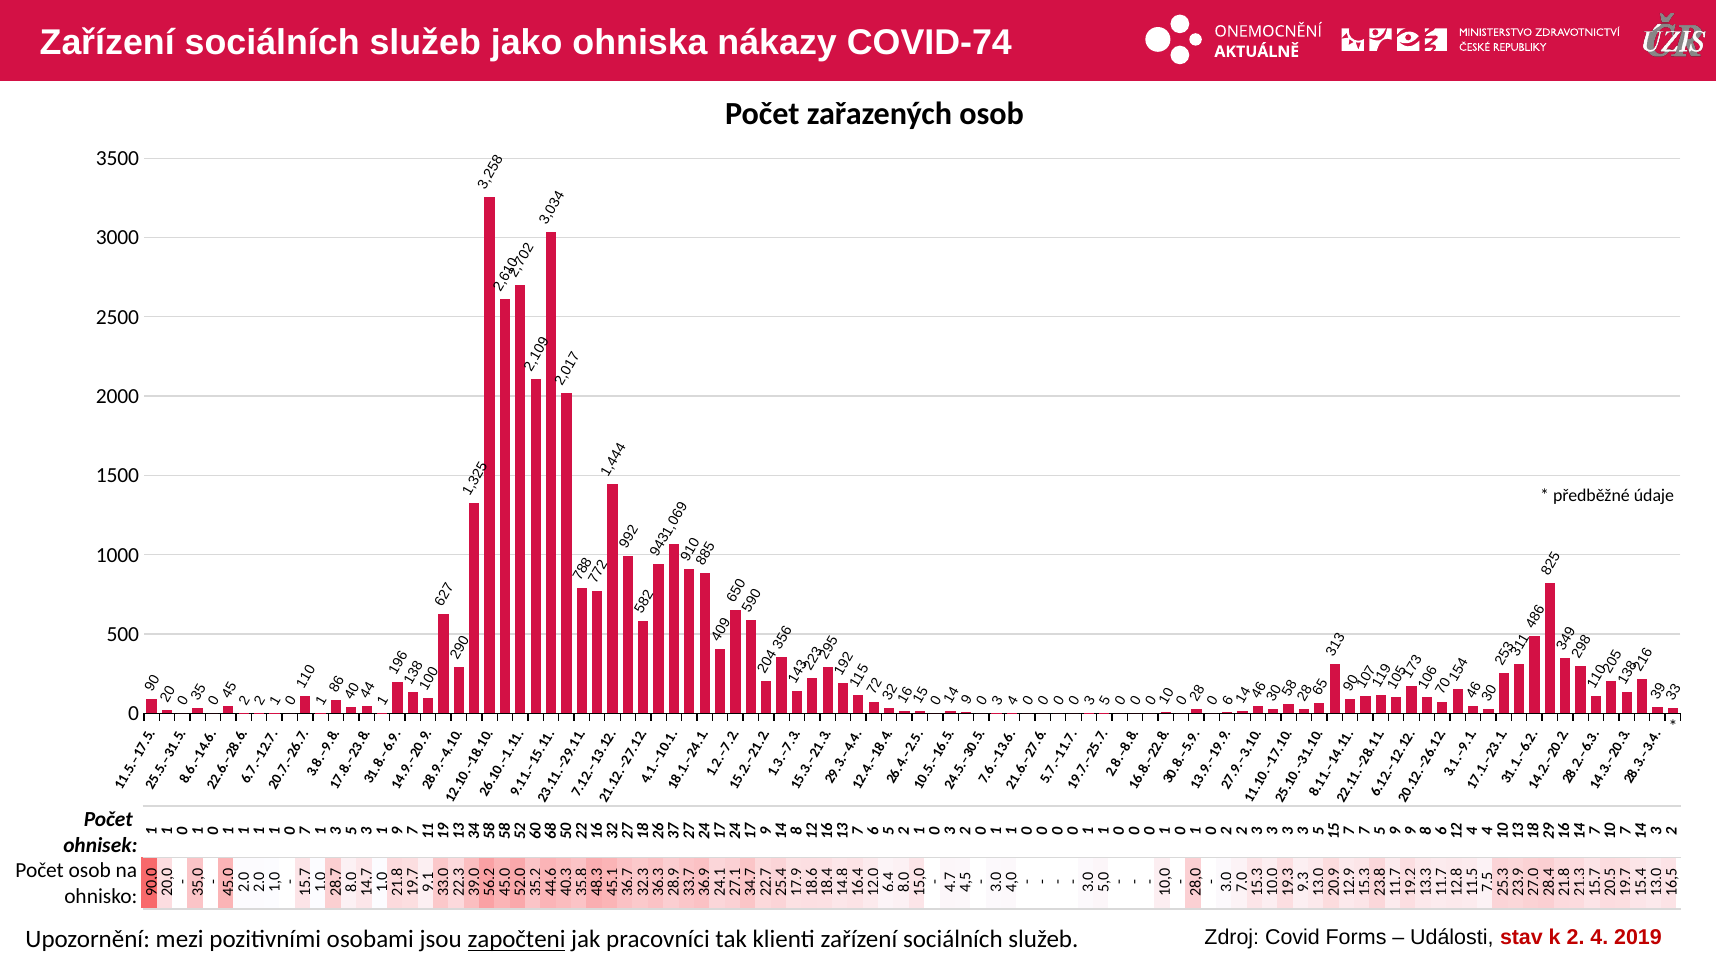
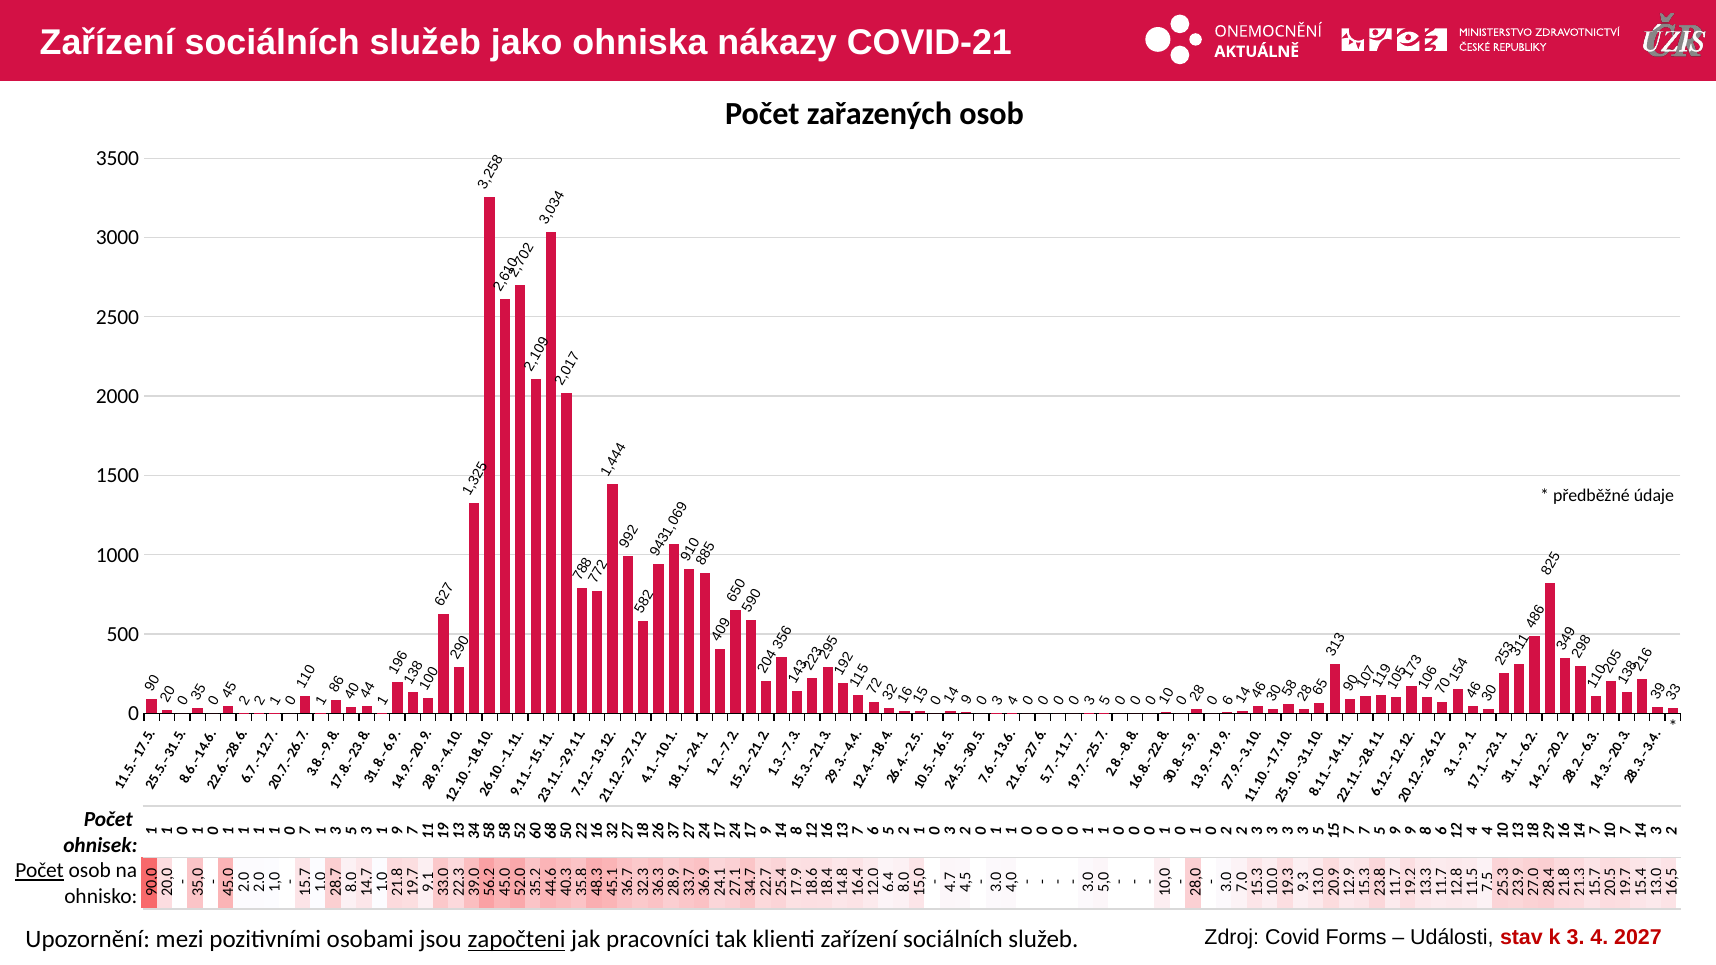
COVID-74: COVID-74 -> COVID-21 (929, 43)
Počet underline: none -> present (40, 871)
k 2: 2 -> 3 (1576, 938)
2019: 2019 -> 2027 (1638, 938)
